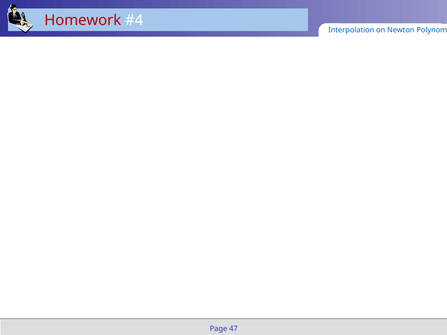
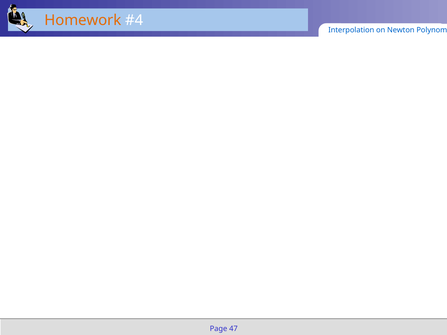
Homework colour: red -> orange (83, 20)
